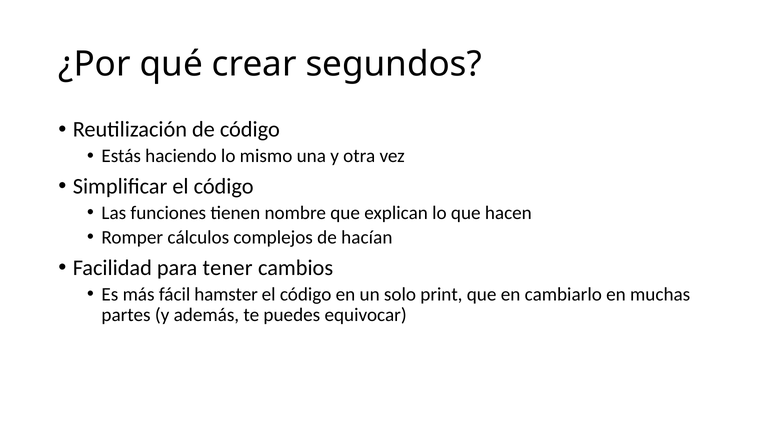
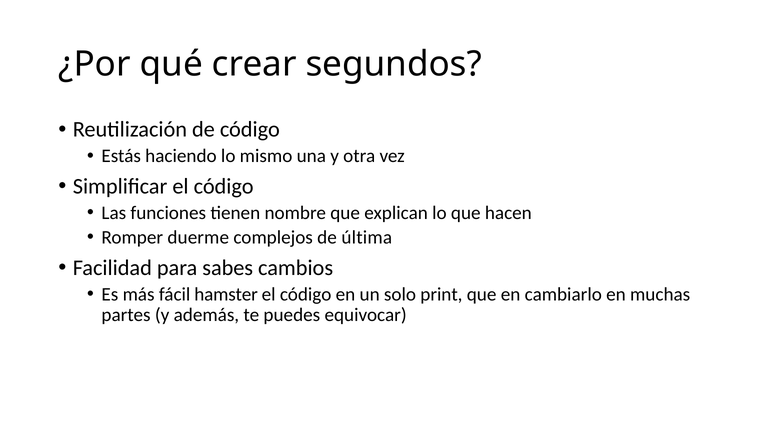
cálculos: cálculos -> duerme (198, 237)
hacían: hacían -> última (367, 237)
tener: tener -> sabes (228, 268)
